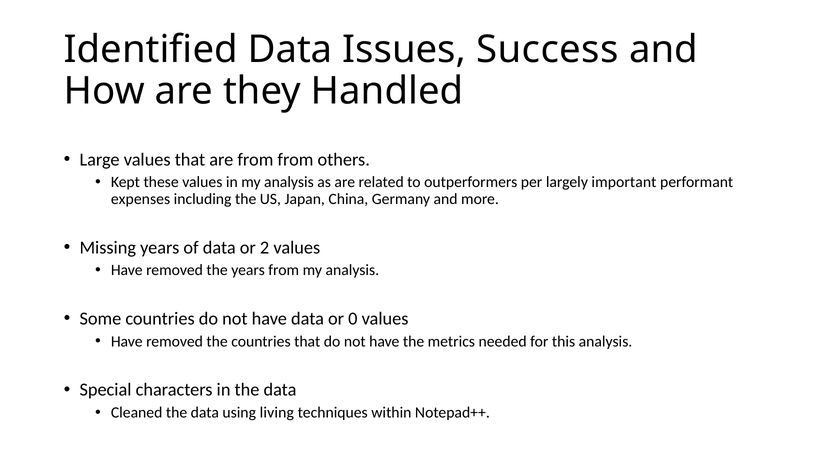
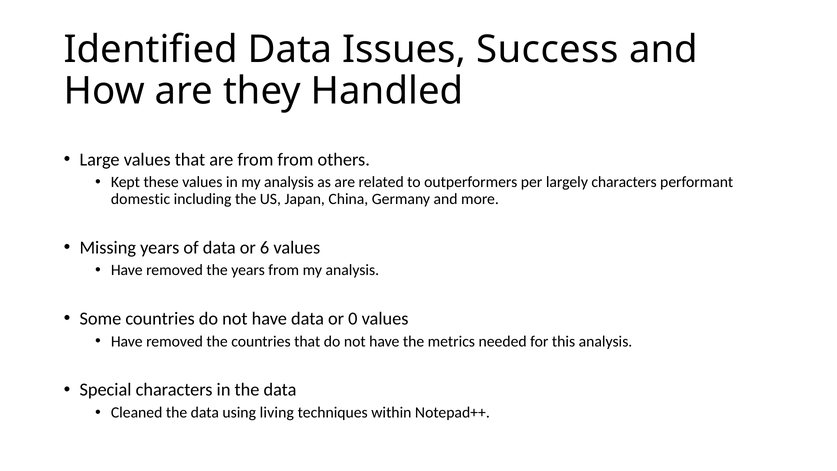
largely important: important -> characters (624, 182)
expenses: expenses -> domestic (141, 199)
2: 2 -> 6 (265, 247)
